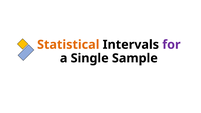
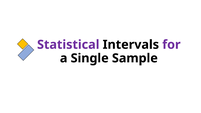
Statistical colour: orange -> purple (68, 45)
